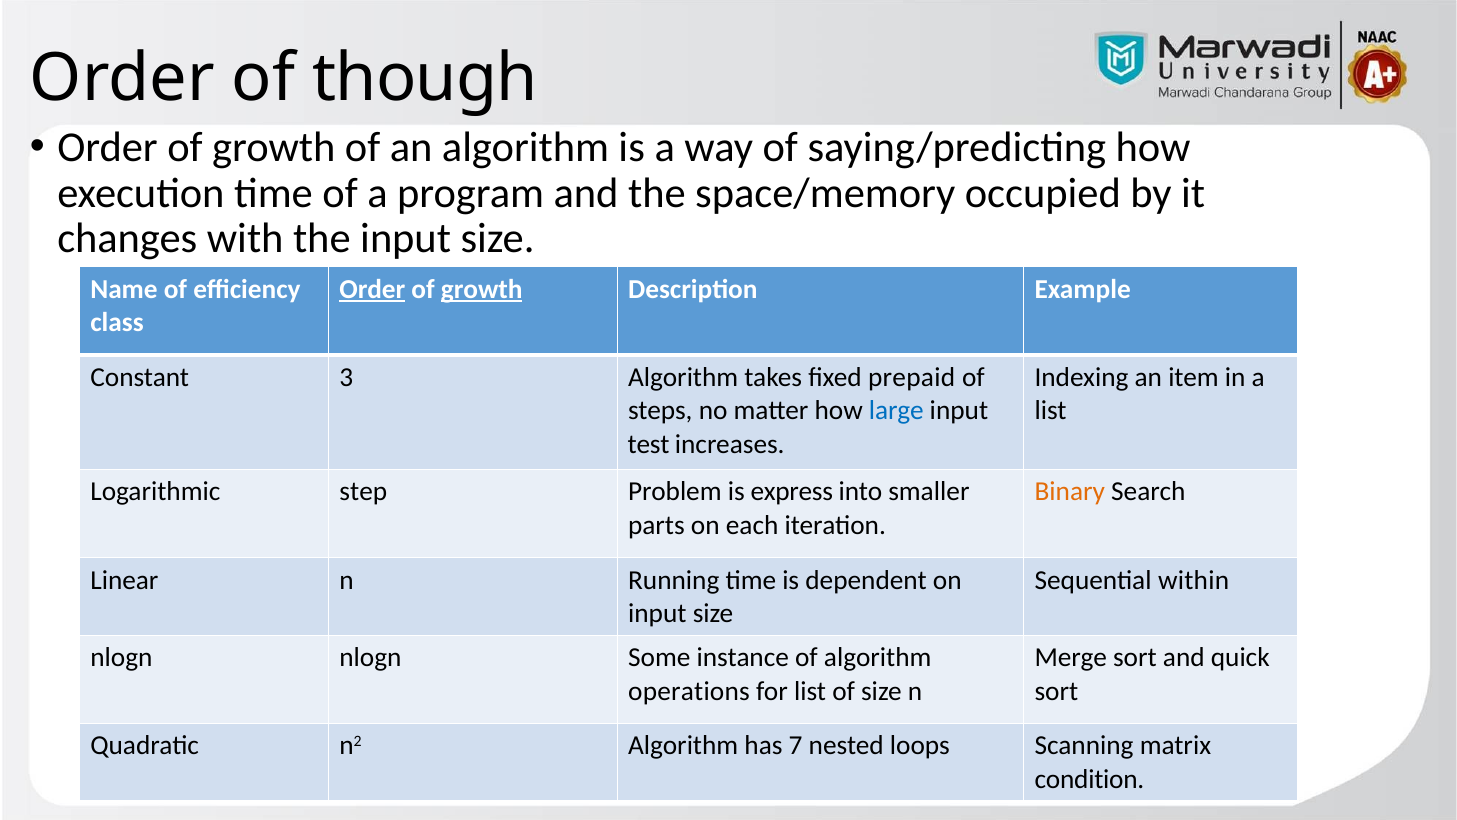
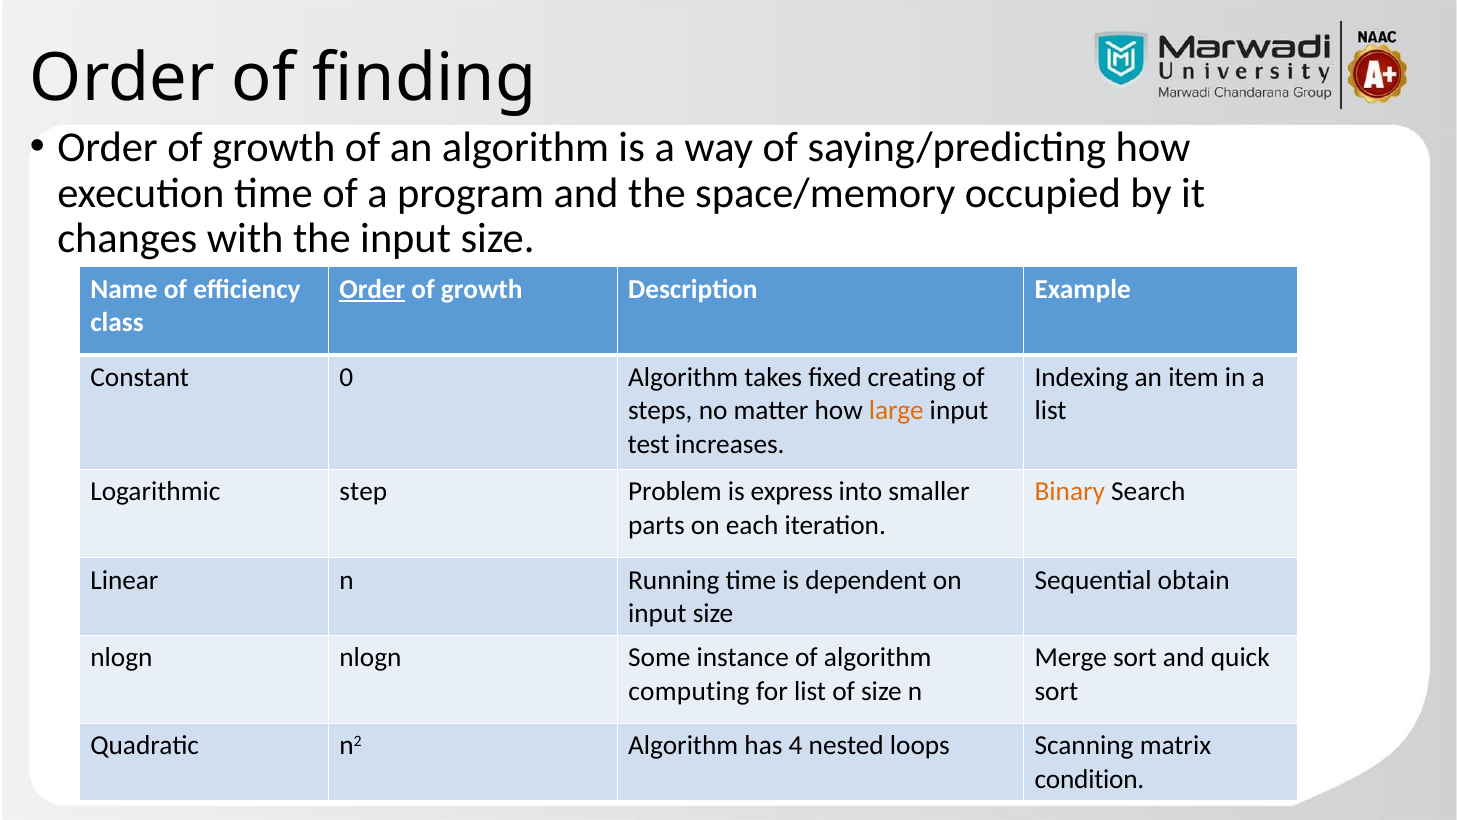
though: though -> finding (425, 79)
growth underline: present -> none (482, 289)
3: 3 -> 0 (346, 377)
prepaid: prepaid -> creating (912, 377)
large colour: blue -> orange (896, 411)
within: within -> obtain (1194, 580)
operations: operations -> computing (689, 691)
7: 7 -> 4 (796, 745)
